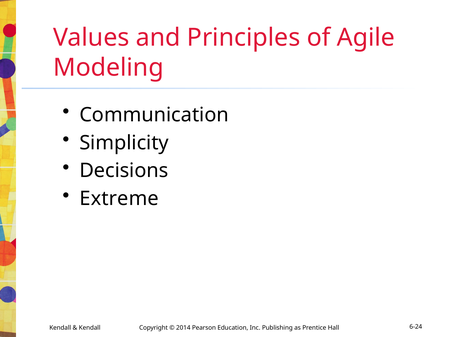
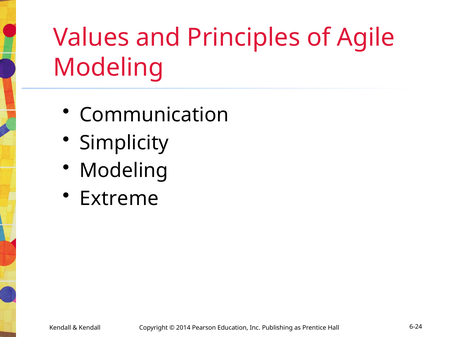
Decisions: Decisions -> Modeling (124, 171)
